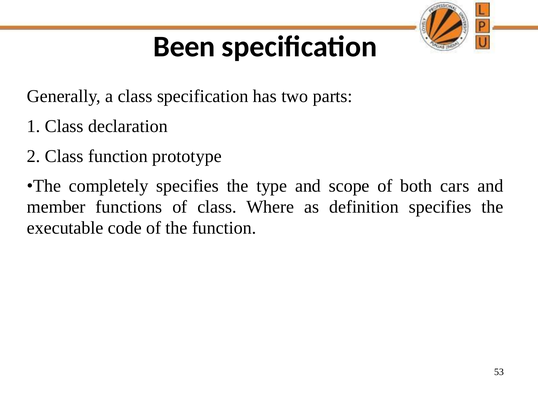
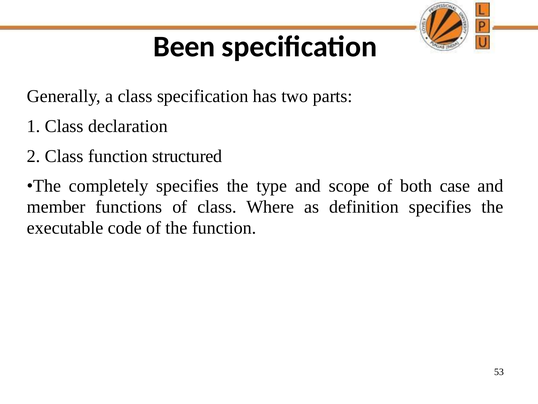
prototype: prototype -> structured (187, 156)
cars: cars -> case (455, 186)
